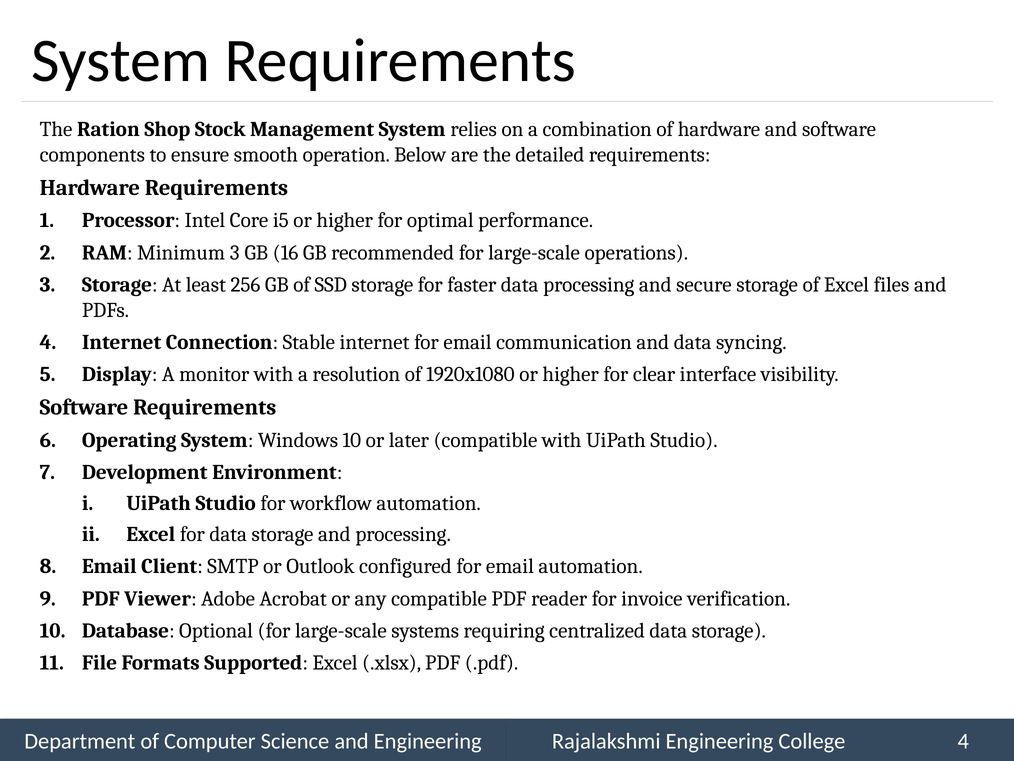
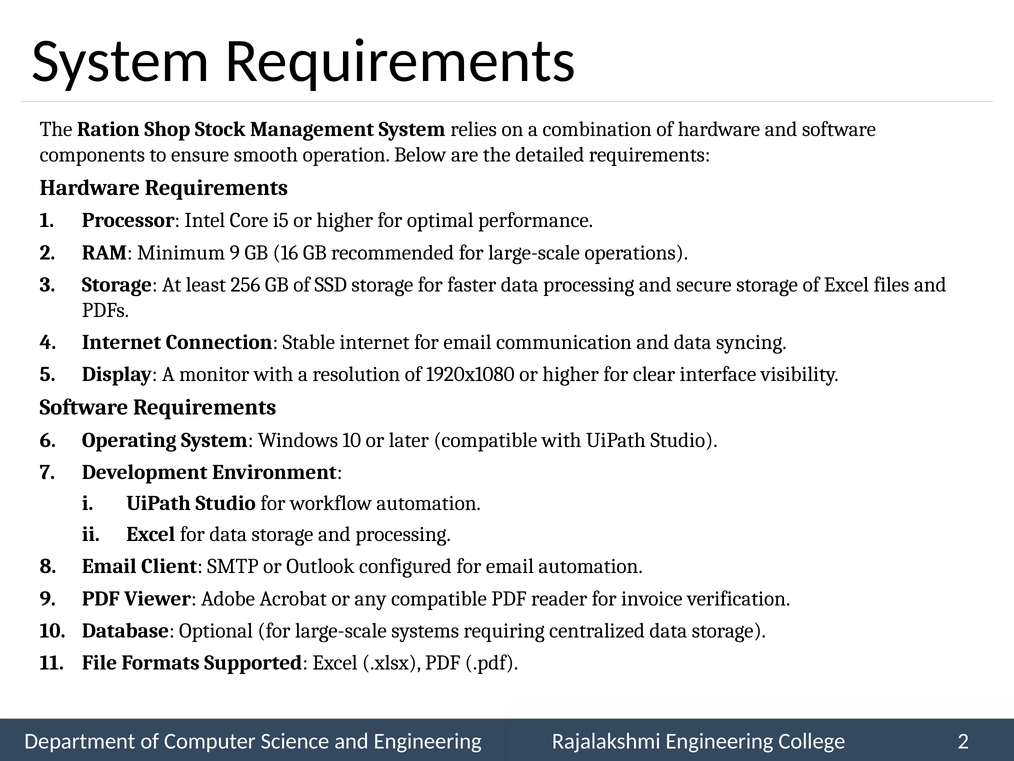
Minimum 3: 3 -> 9 (235, 252)
4: 4 -> 2 (963, 741)
